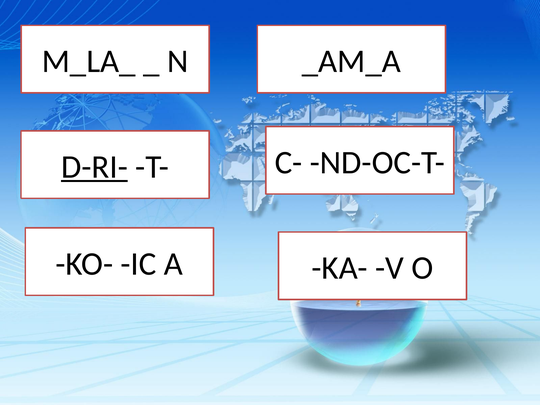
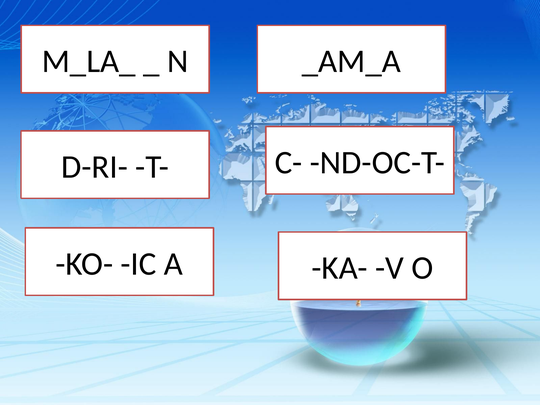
D-RI- underline: present -> none (94, 167)
